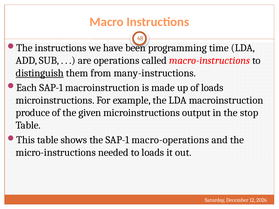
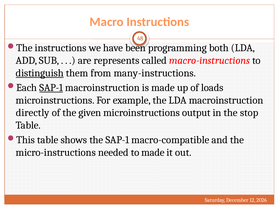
time: time -> both (219, 48)
operations: operations -> represents (116, 60)
SAP-1 underline: none -> present (51, 88)
produce: produce -> directly (33, 113)
macro-operations: macro-operations -> macro-compatible (170, 140)
to loads: loads -> made (153, 153)
